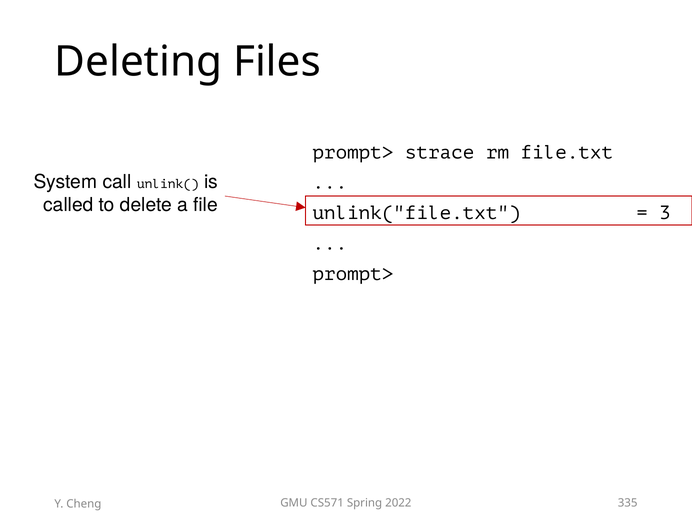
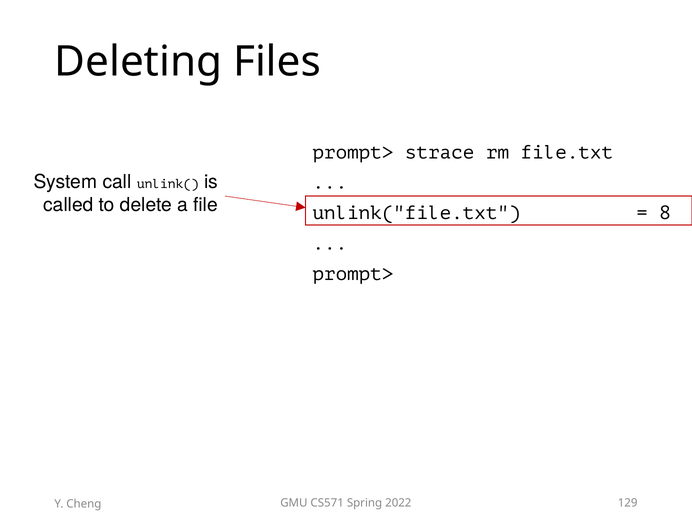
3: 3 -> 8 (665, 213)
335: 335 -> 129 (628, 503)
